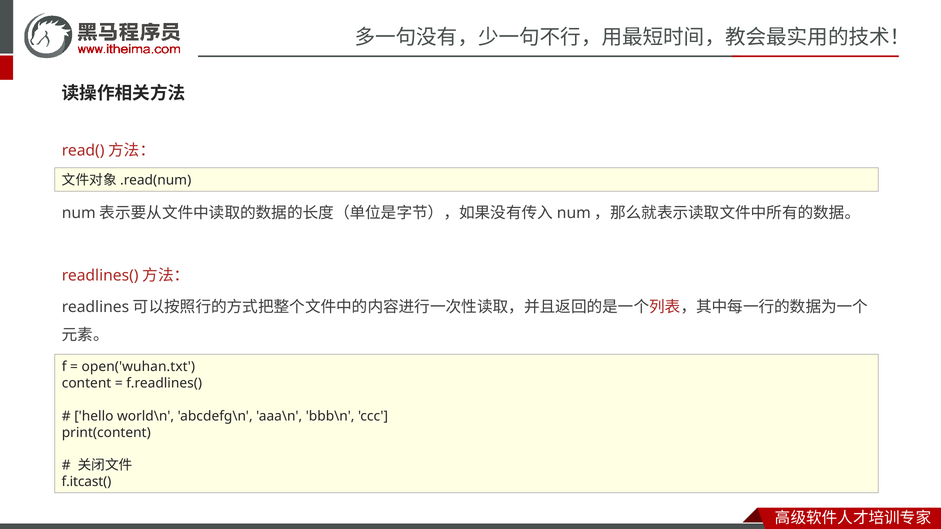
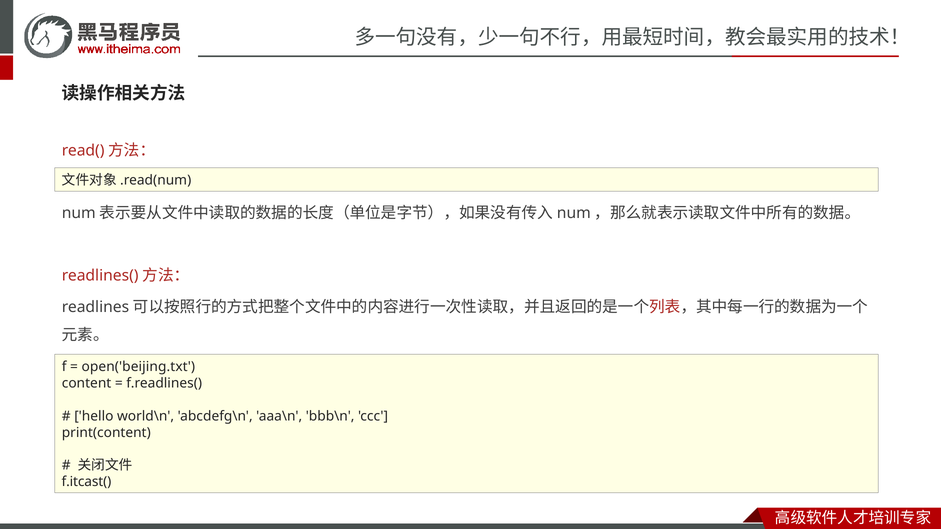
open('wuhan.txt: open('wuhan.txt -> open('beijing.txt (138, 367)
